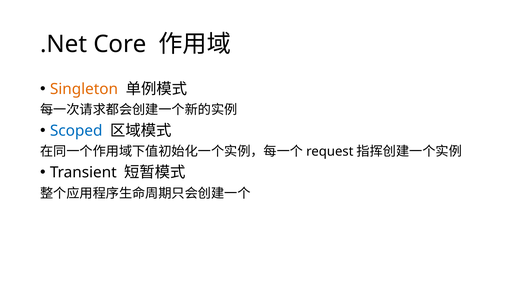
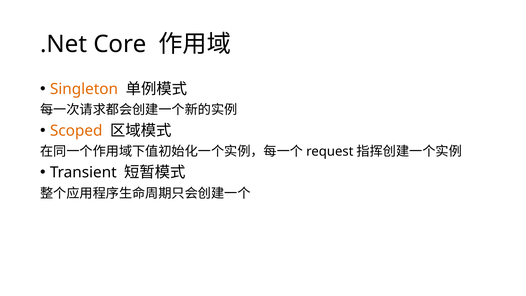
Scoped colour: blue -> orange (76, 131)
